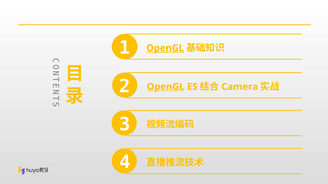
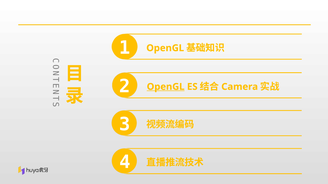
OpenGL underline: present -> none (165, 48)
